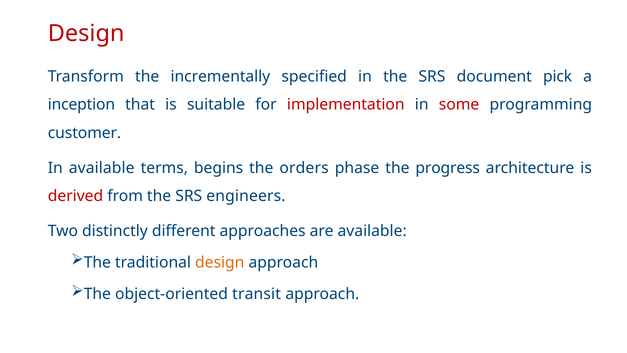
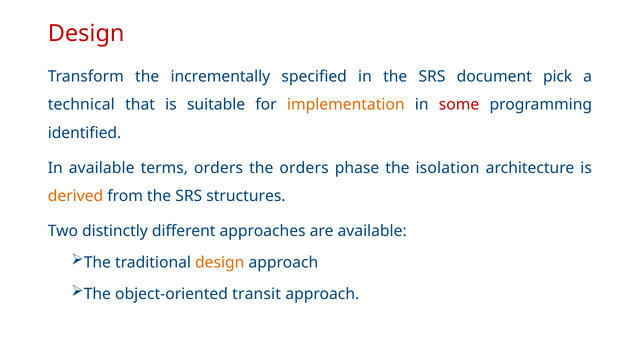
inception: inception -> technical (81, 105)
implementation colour: red -> orange (346, 105)
customer: customer -> identified (84, 133)
terms begins: begins -> orders (219, 168)
progress: progress -> isolation (448, 168)
derived colour: red -> orange (76, 196)
engineers: engineers -> structures (246, 196)
